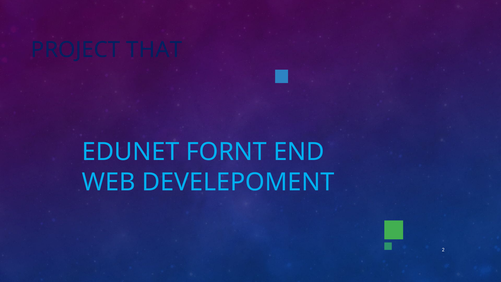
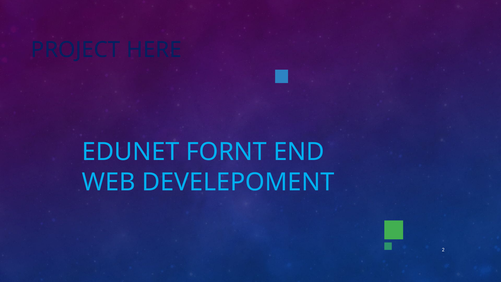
THAT: THAT -> HERE (154, 50)
